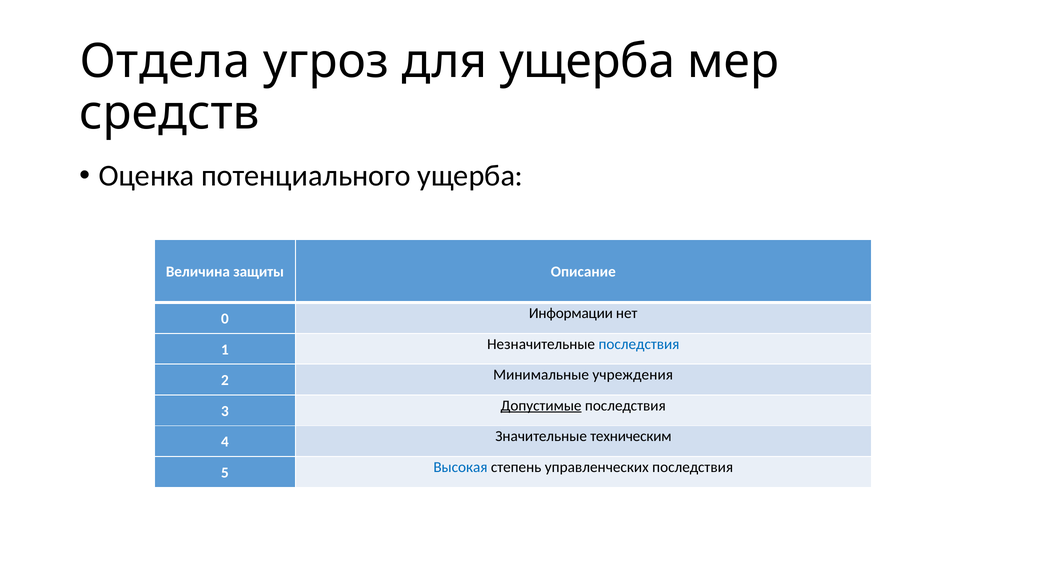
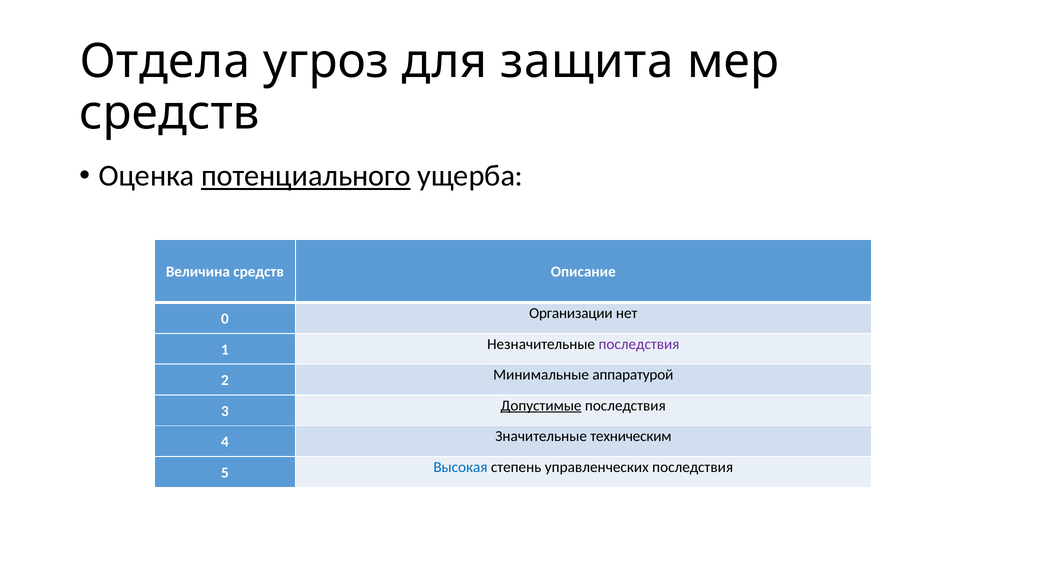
для ущерба: ущерба -> защита (587, 62)
потенциального underline: none -> present (306, 176)
Величина защиты: защиты -> средств (259, 272)
Информации: Информации -> Организации (571, 313)
последствия colour: blue -> purple (639, 344)
учреждения: учреждения -> аппаратурой (633, 375)
